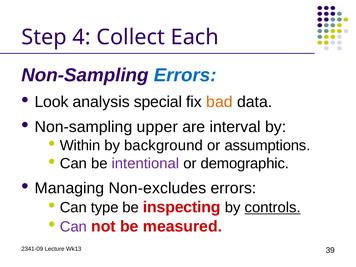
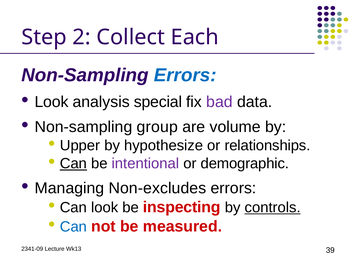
4: 4 -> 2 (82, 37)
bad colour: orange -> purple (219, 102)
upper: upper -> group (157, 127)
interval: interval -> volume (235, 127)
Within: Within -> Upper (80, 145)
background: background -> hypothesize (164, 145)
assumptions: assumptions -> relationships (267, 145)
Can underline: none -> present (73, 164)
Can type: type -> look (105, 208)
Can colour: purple -> blue (73, 227)
